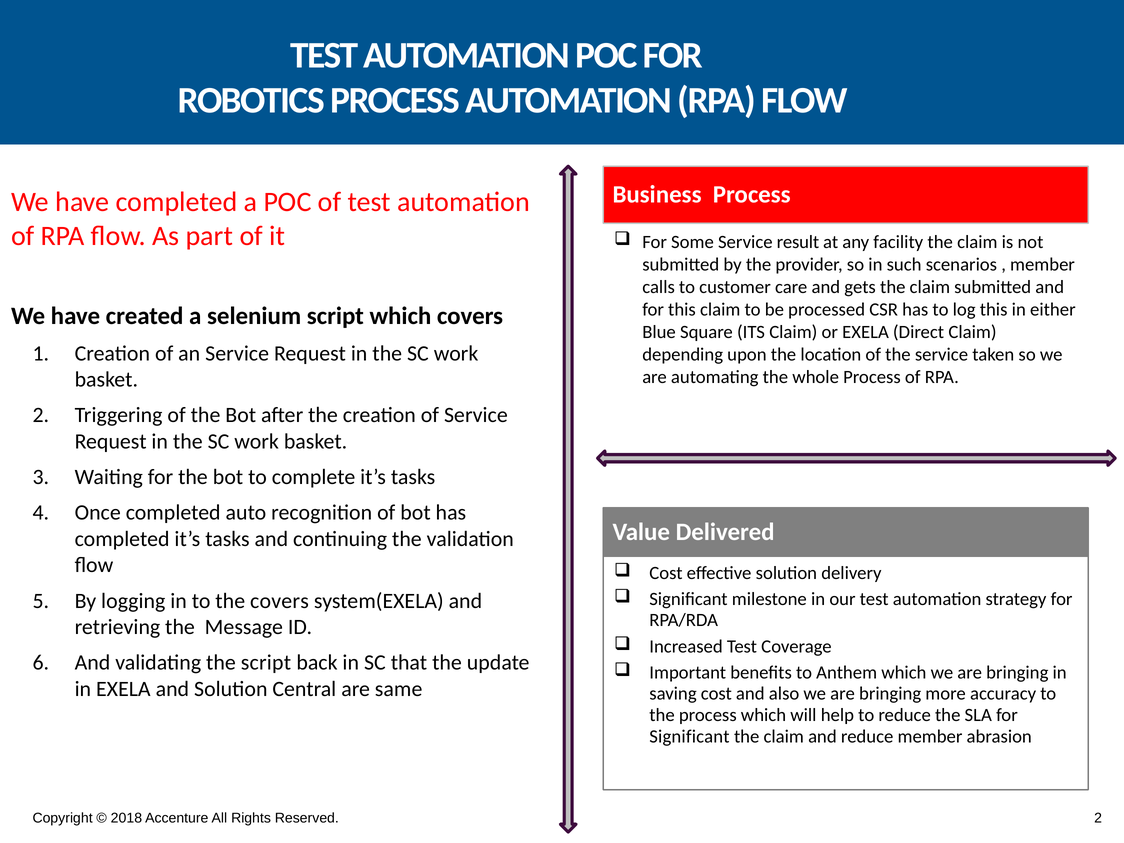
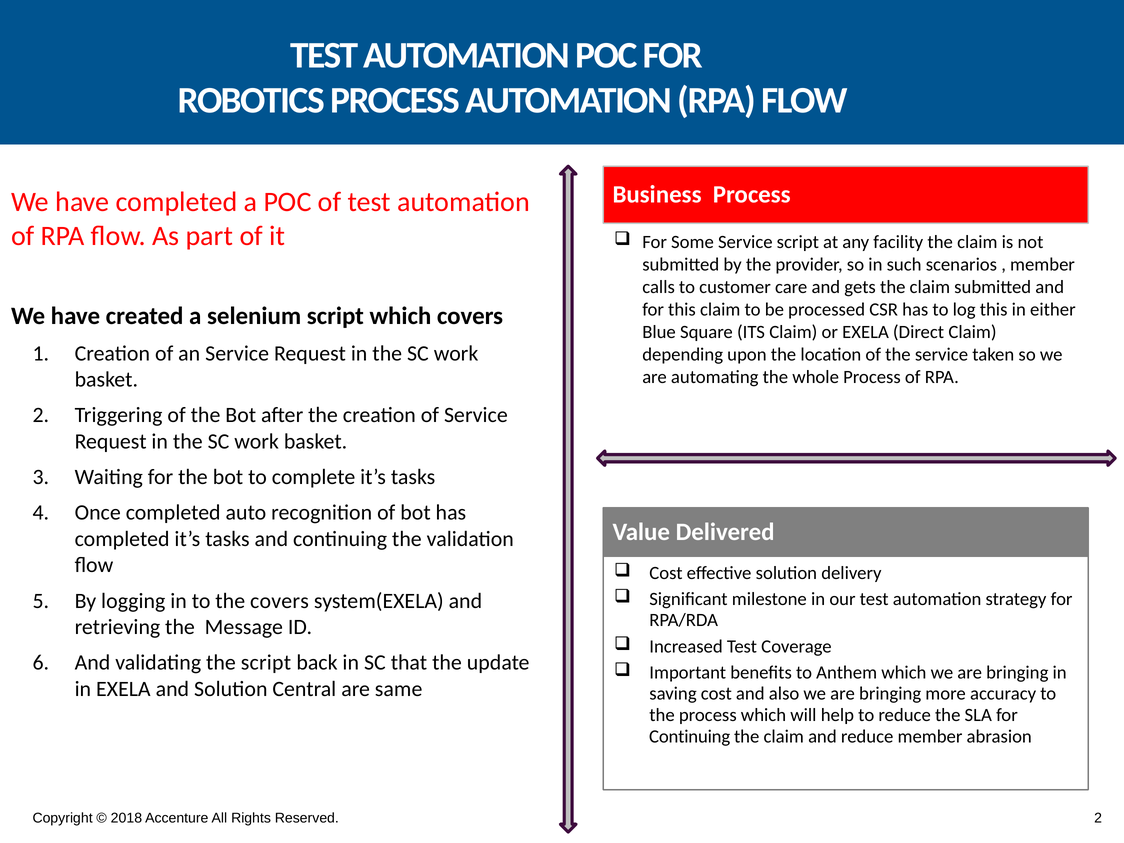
Service result: result -> script (798, 242)
Significant: Significant -> Continuing (690, 737)
